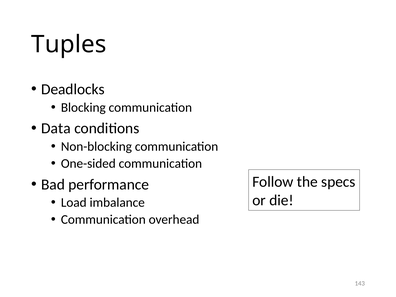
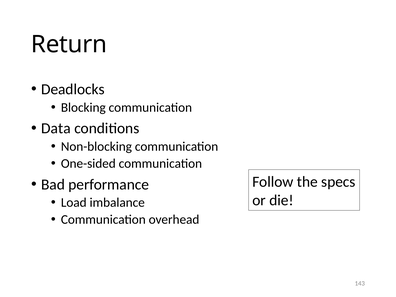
Tuples: Tuples -> Return (69, 44)
